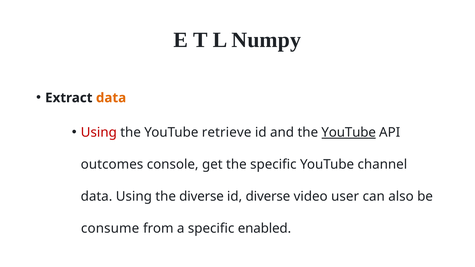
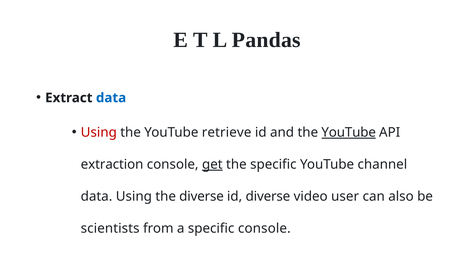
Numpy: Numpy -> Pandas (266, 40)
data colour: orange -> blue (111, 98)
outcomes: outcomes -> extraction (112, 165)
get underline: none -> present (212, 165)
consume: consume -> scientists (110, 229)
specific enabled: enabled -> console (264, 229)
